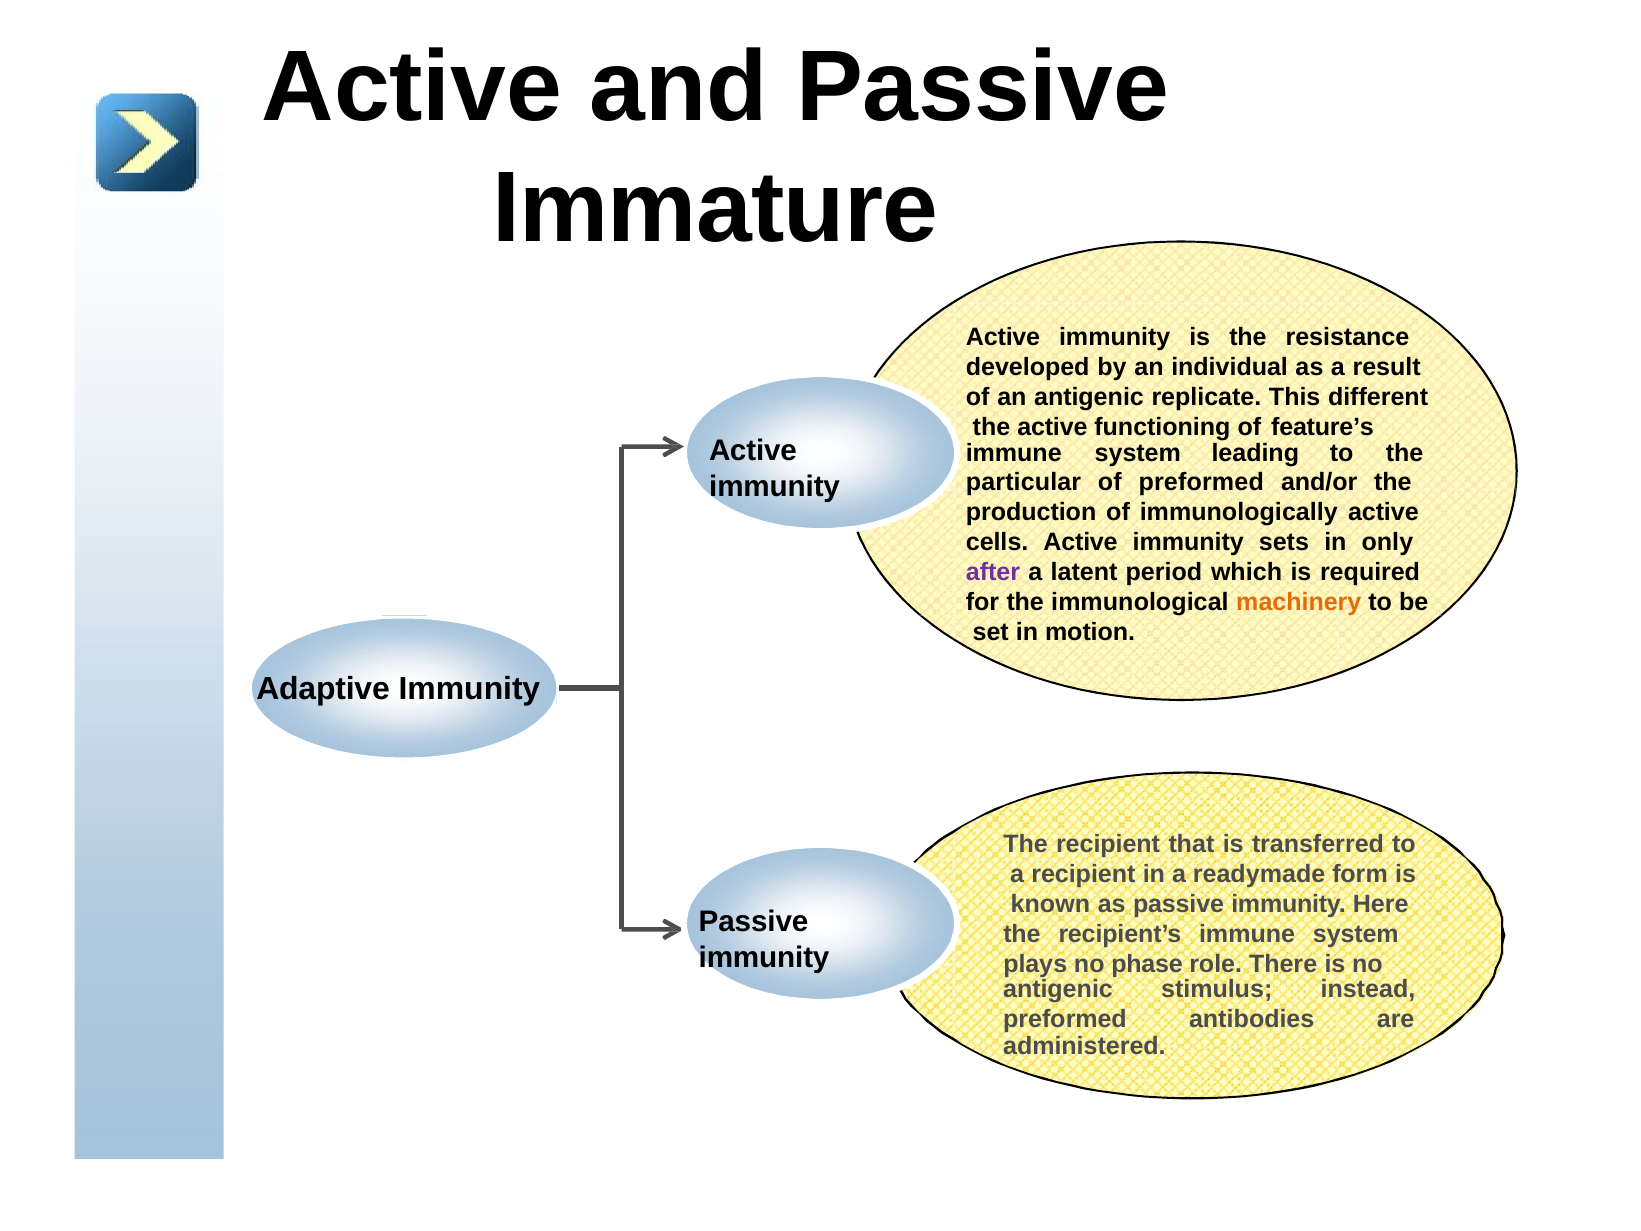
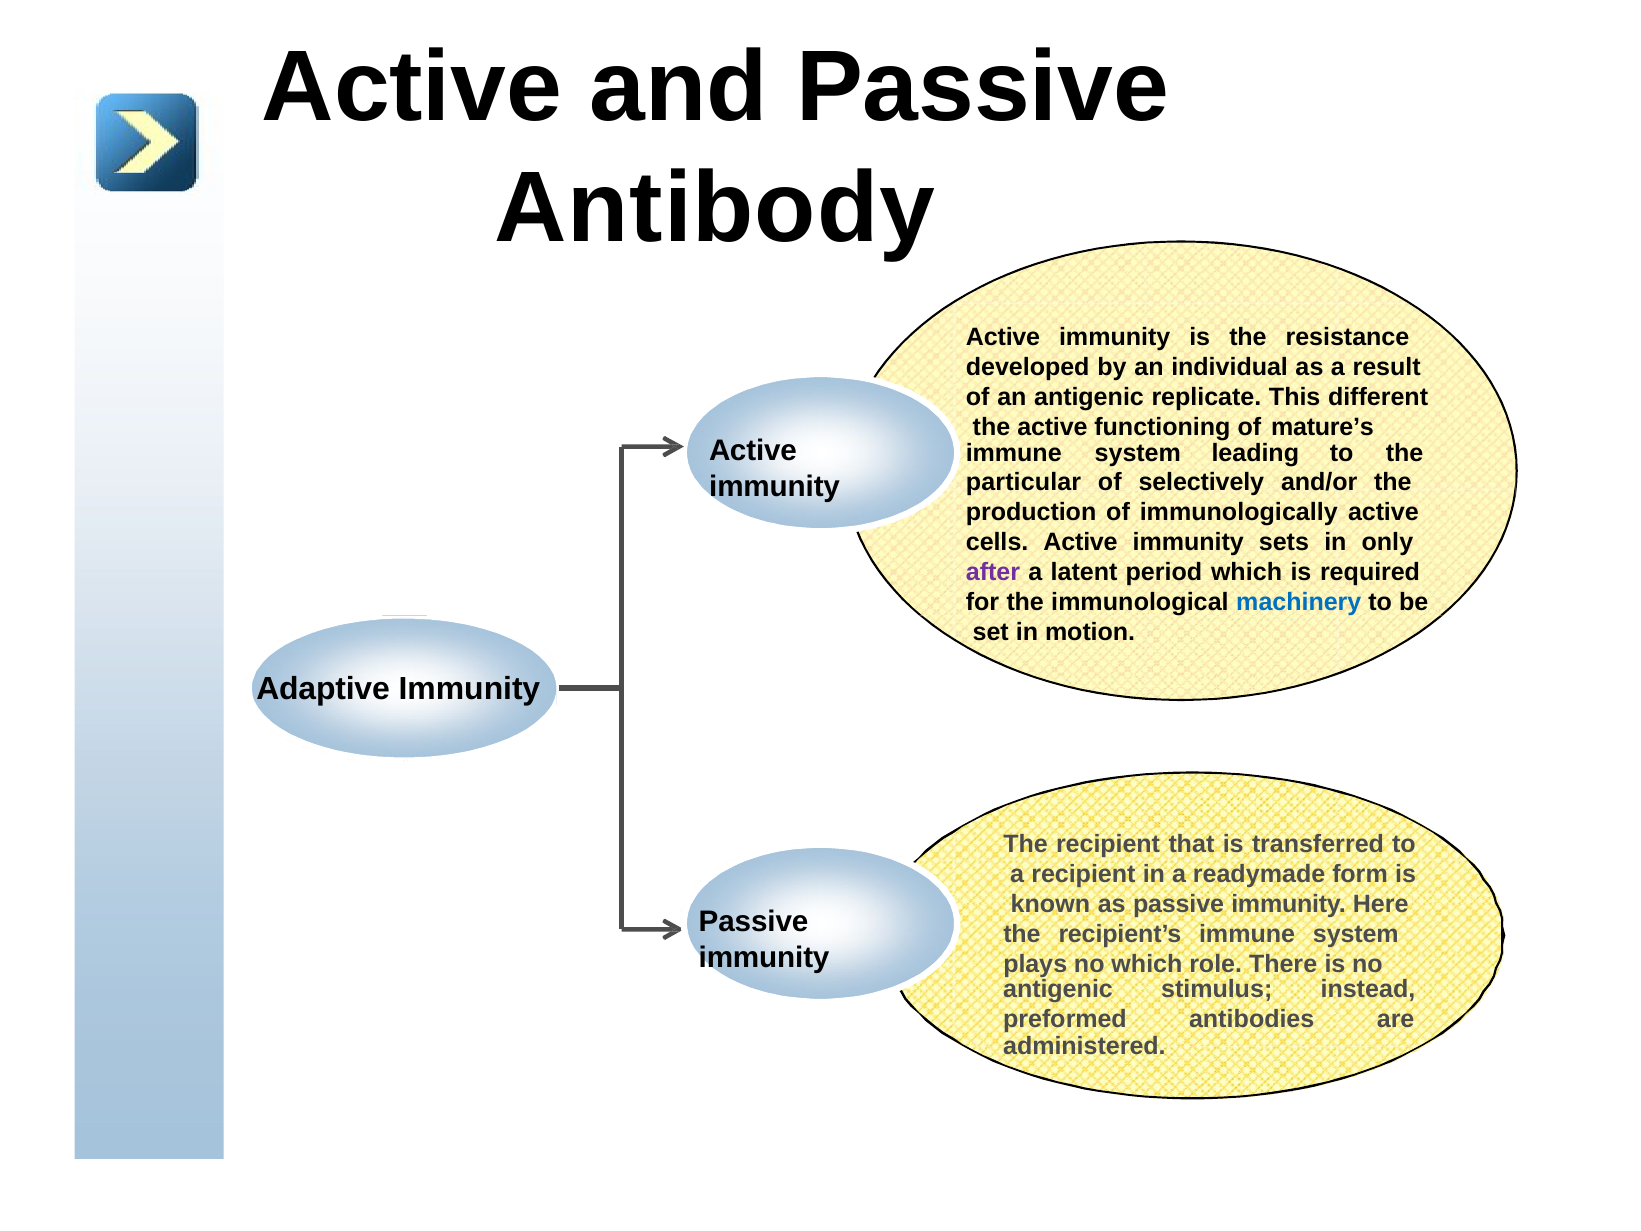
Immature: Immature -> Antibody (715, 208)
feature’s: feature’s -> mature’s (1322, 427)
of preformed: preformed -> selectively (1201, 482)
machinery colour: orange -> blue (1299, 602)
no phase: phase -> which (1147, 964)
